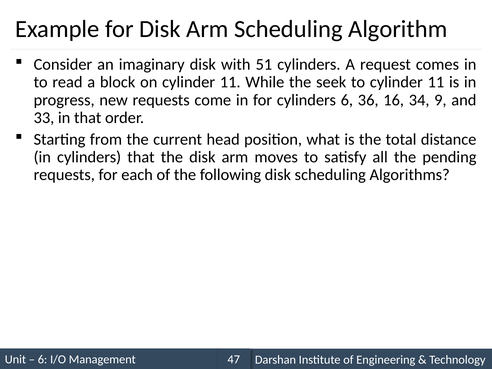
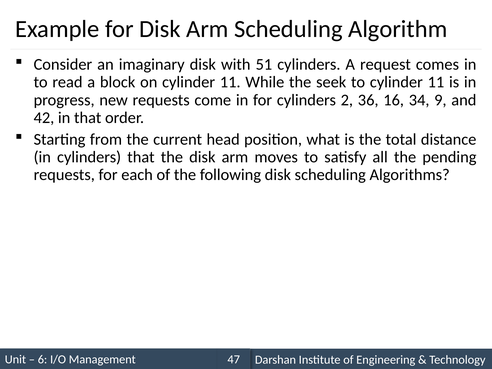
cylinders 6: 6 -> 2 (347, 100)
33: 33 -> 42 (44, 118)
